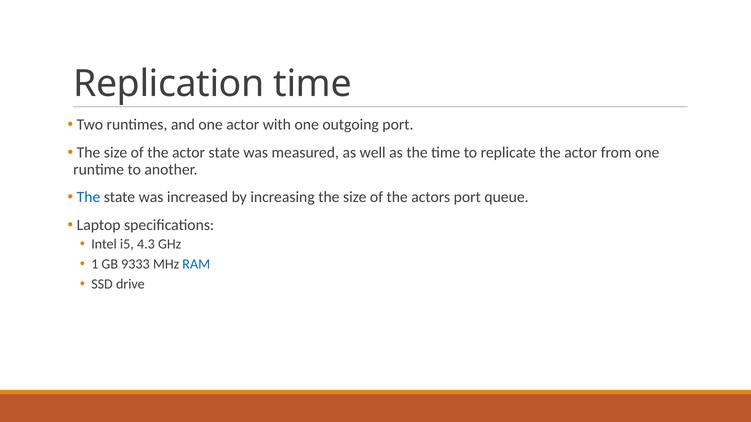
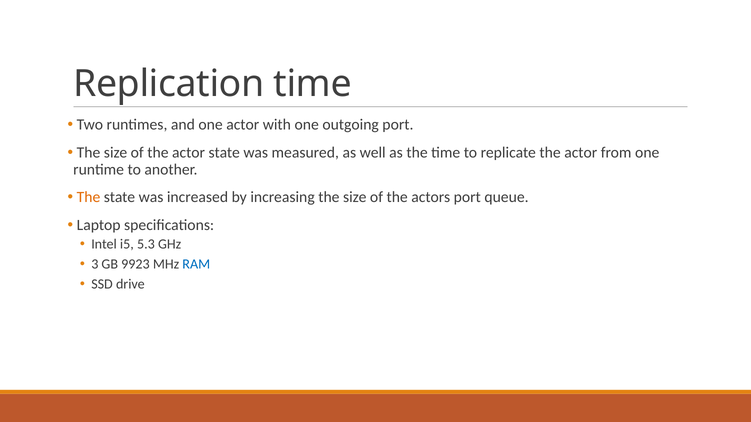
The colour: blue -> orange (89, 197)
4.3: 4.3 -> 5.3 (146, 245)
1: 1 -> 3 (95, 264)
9333: 9333 -> 9923 (135, 264)
